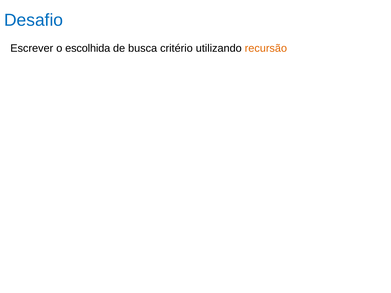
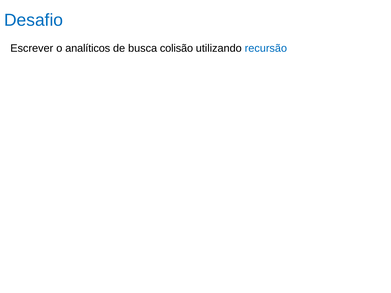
escolhida: escolhida -> analíticos (88, 48)
critério: critério -> colisão (177, 48)
recursão colour: orange -> blue (266, 48)
